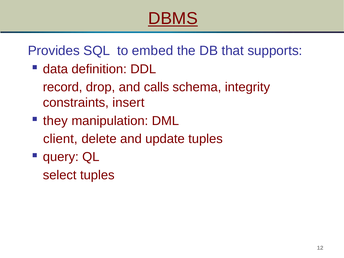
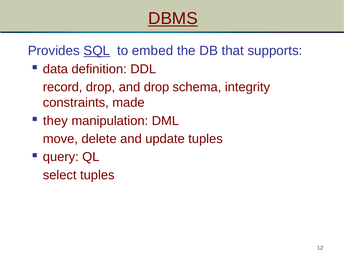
SQL underline: none -> present (97, 51)
and calls: calls -> drop (156, 87)
insert: insert -> made (128, 103)
client: client -> move (60, 139)
